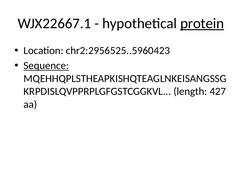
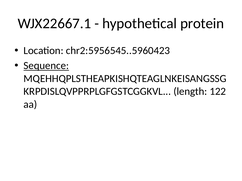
protein underline: present -> none (202, 23)
chr2:2956525..5960423: chr2:2956525..5960423 -> chr2:5956545..5960423 (118, 51)
427: 427 -> 122 (218, 92)
